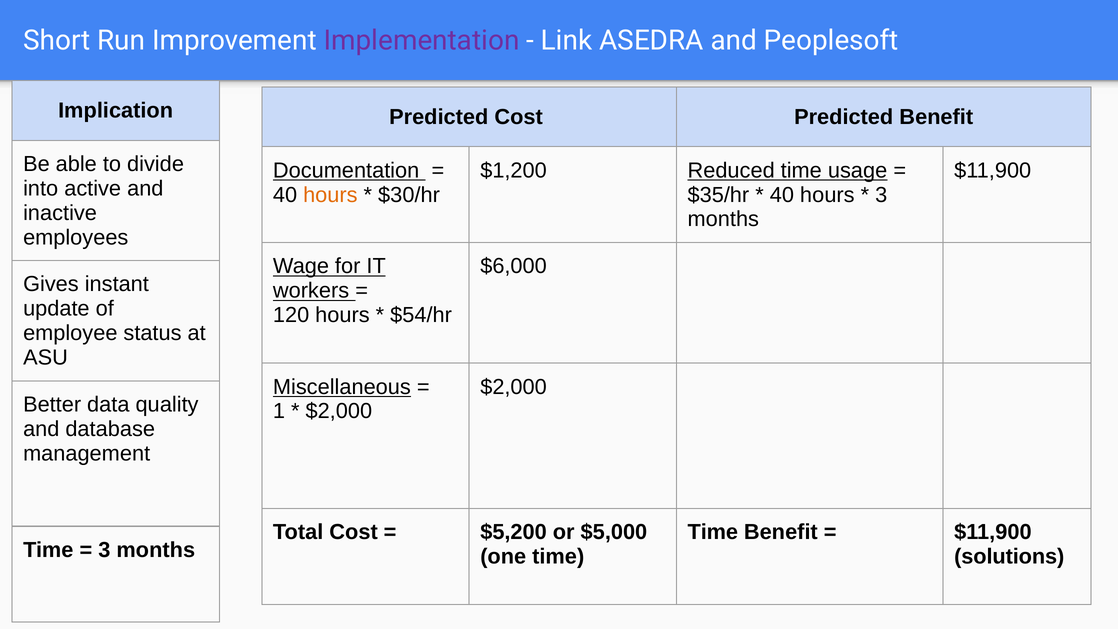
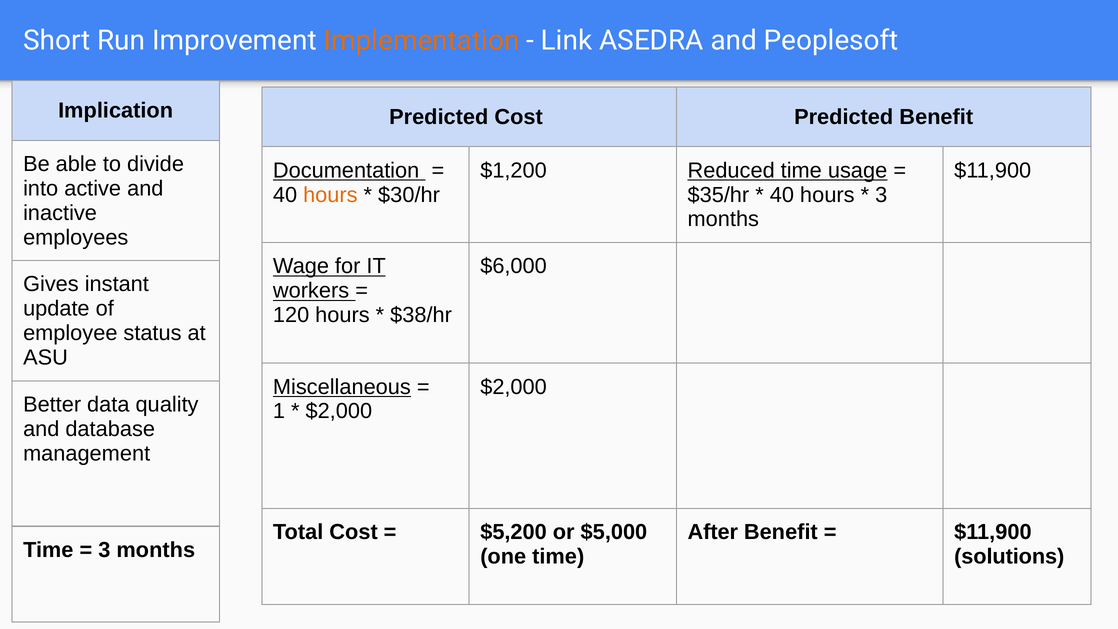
Implementation colour: purple -> orange (422, 41)
$54/hr: $54/hr -> $38/hr (421, 315)
Time: Time -> After (713, 532)
